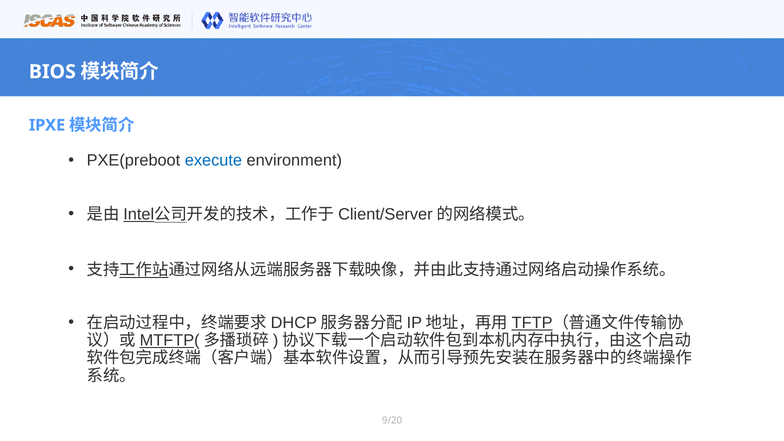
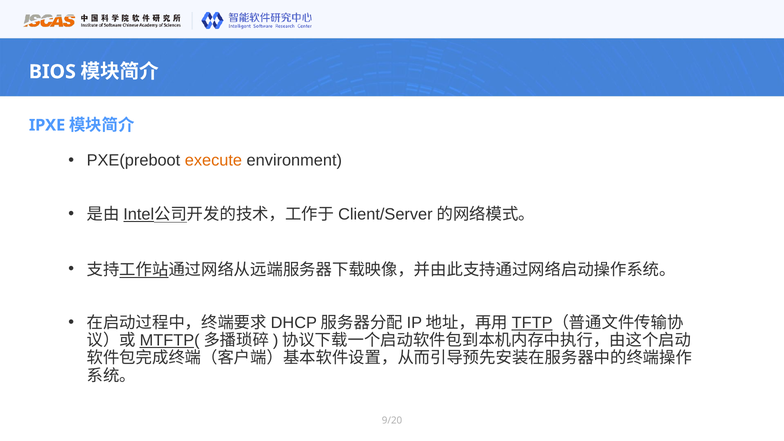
execute colour: blue -> orange (213, 160)
